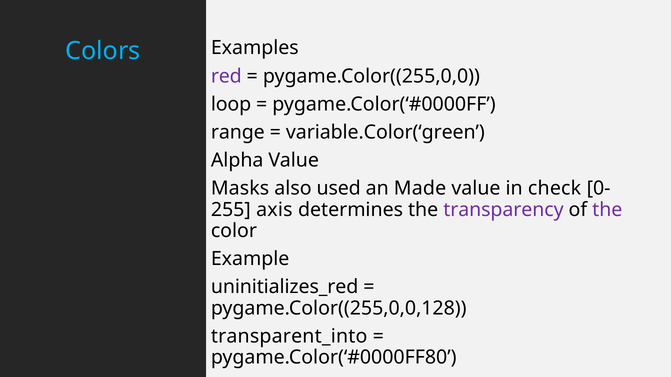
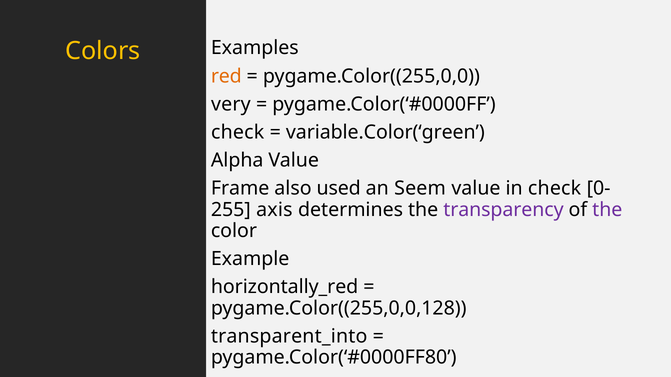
Colors colour: light blue -> yellow (103, 51)
red colour: purple -> orange (226, 76)
loop: loop -> very (231, 104)
range: range -> check (238, 132)
Masks: Masks -> Frame (240, 189)
Made: Made -> Seem (420, 189)
uninitializes_red: uninitializes_red -> horizontally_red (285, 287)
